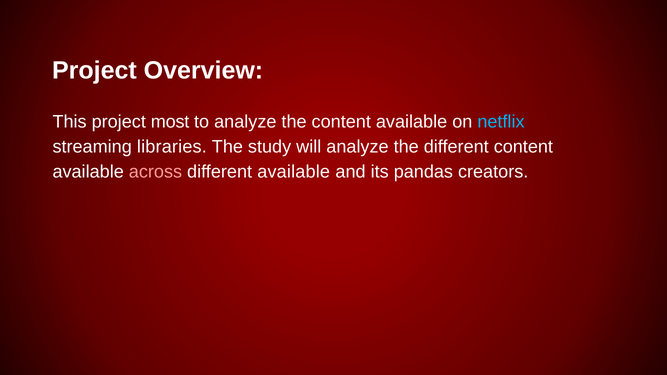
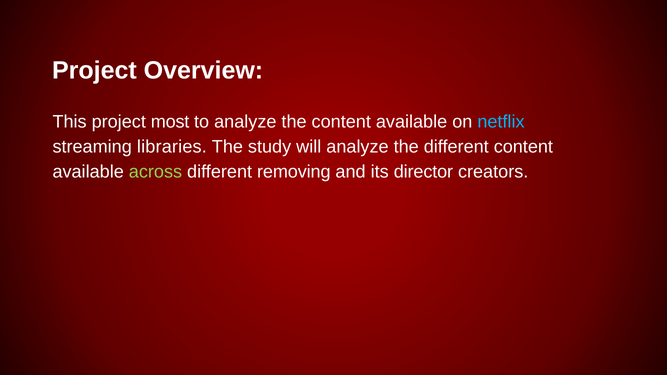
across colour: pink -> light green (155, 172)
different available: available -> removing (294, 172)
pandas: pandas -> director (423, 172)
